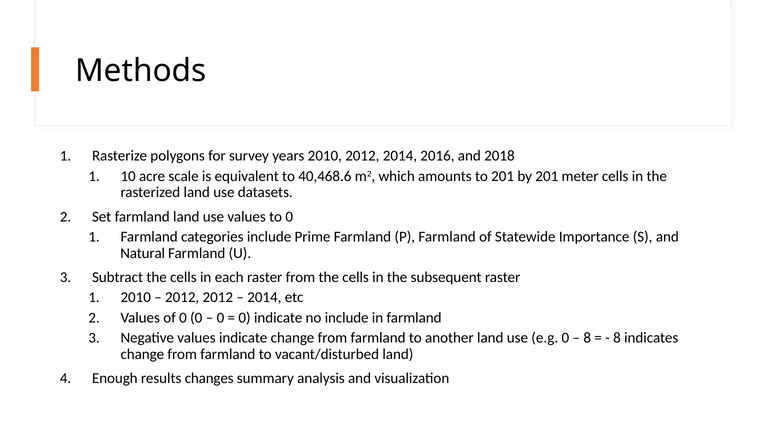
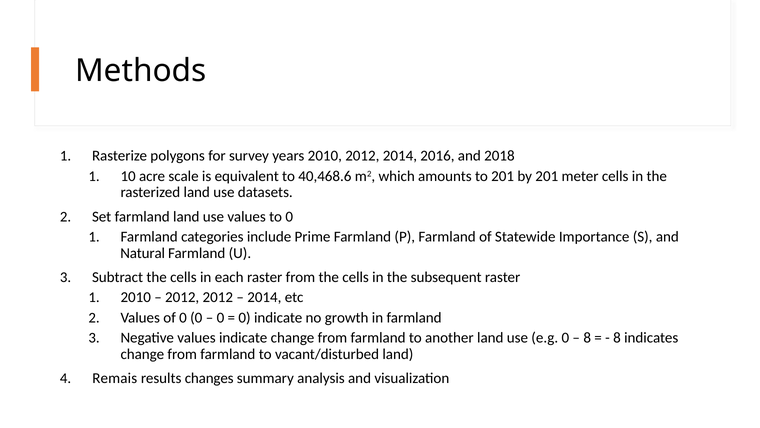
no include: include -> growth (347, 317)
Enough: Enough -> Remais (115, 378)
